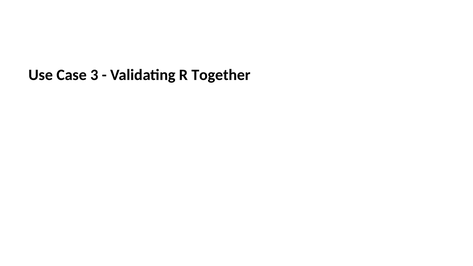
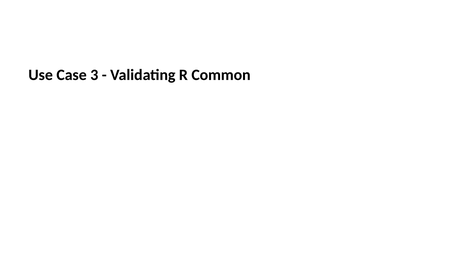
Together: Together -> Common (221, 75)
